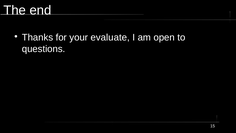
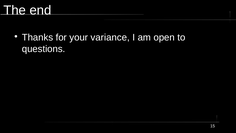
evaluate: evaluate -> variance (110, 37)
